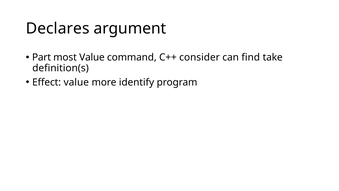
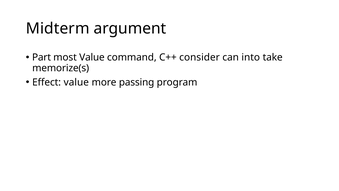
Declares: Declares -> Midterm (58, 28)
find: find -> into (251, 57)
definition(s: definition(s -> memorize(s (61, 68)
identify: identify -> passing (137, 82)
